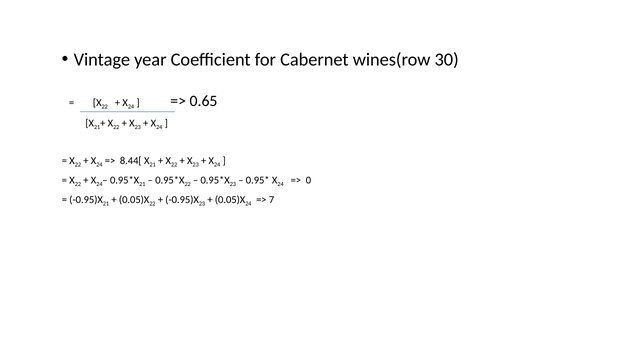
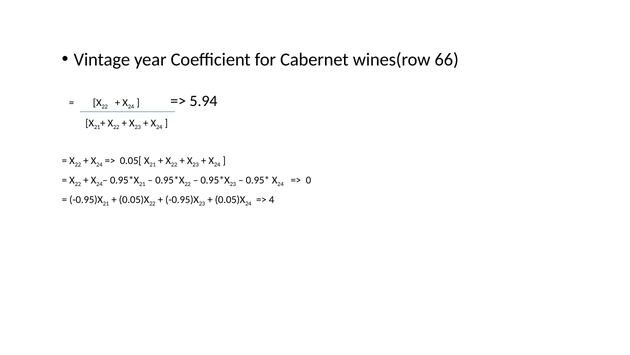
30: 30 -> 66 (447, 59)
0.65: 0.65 -> 5.94 (204, 101)
8.44[: 8.44[ -> 0.05[ (131, 160)
7: 7 -> 4 (272, 199)
